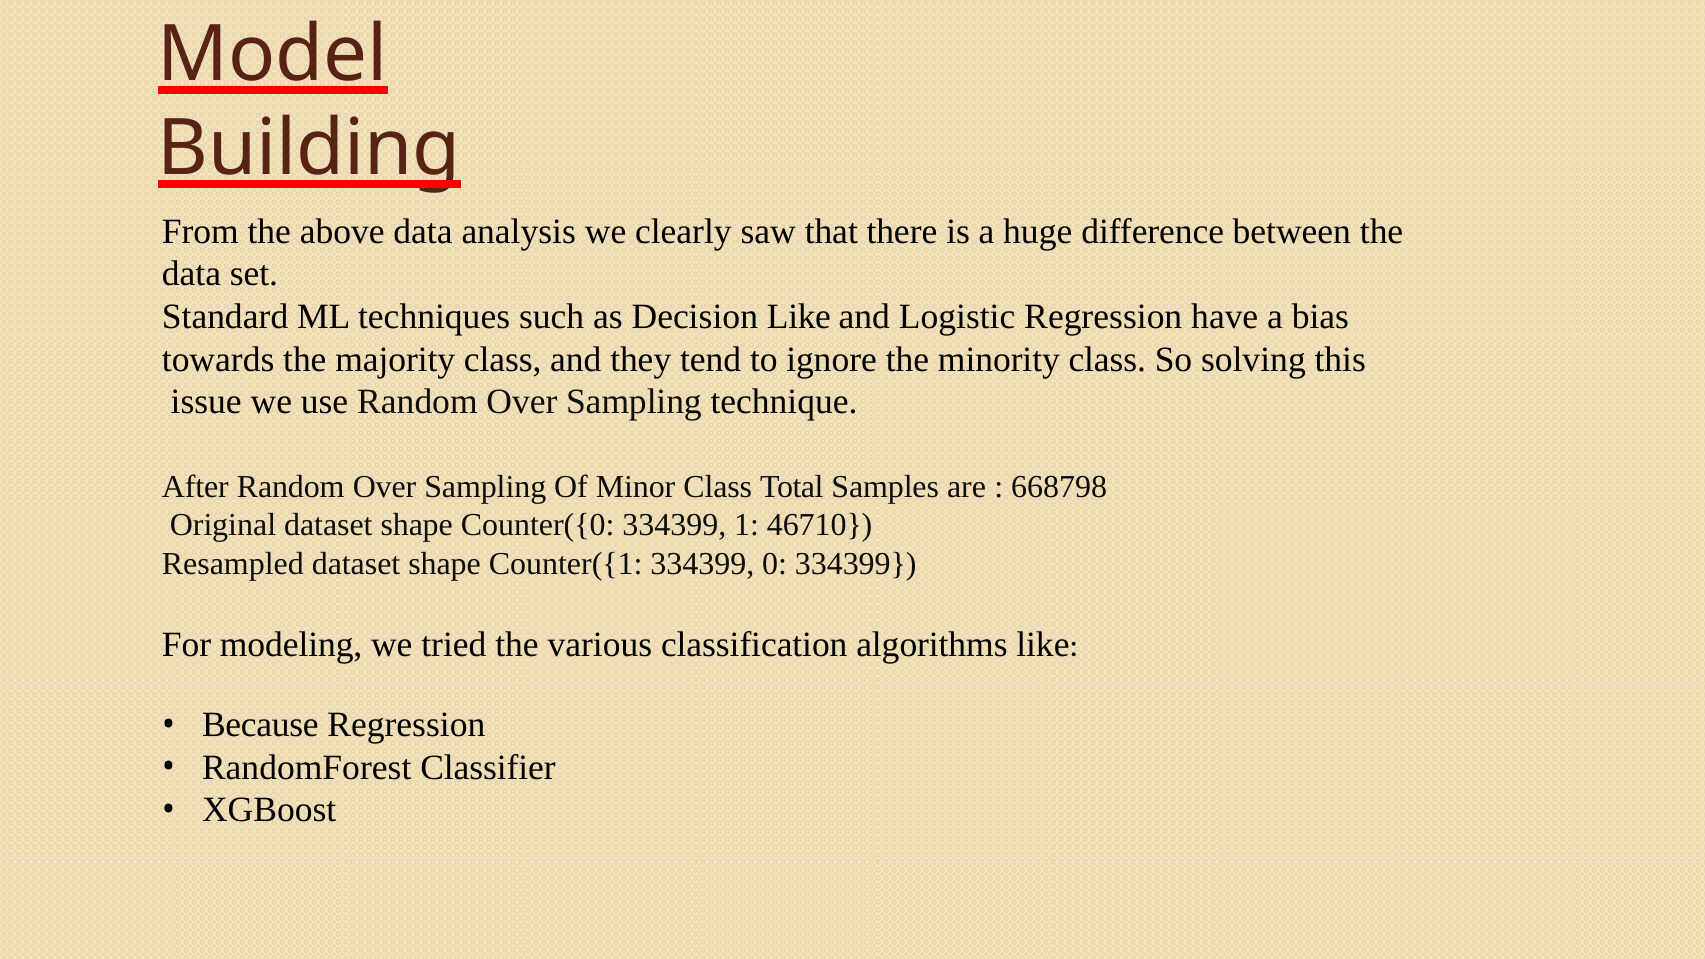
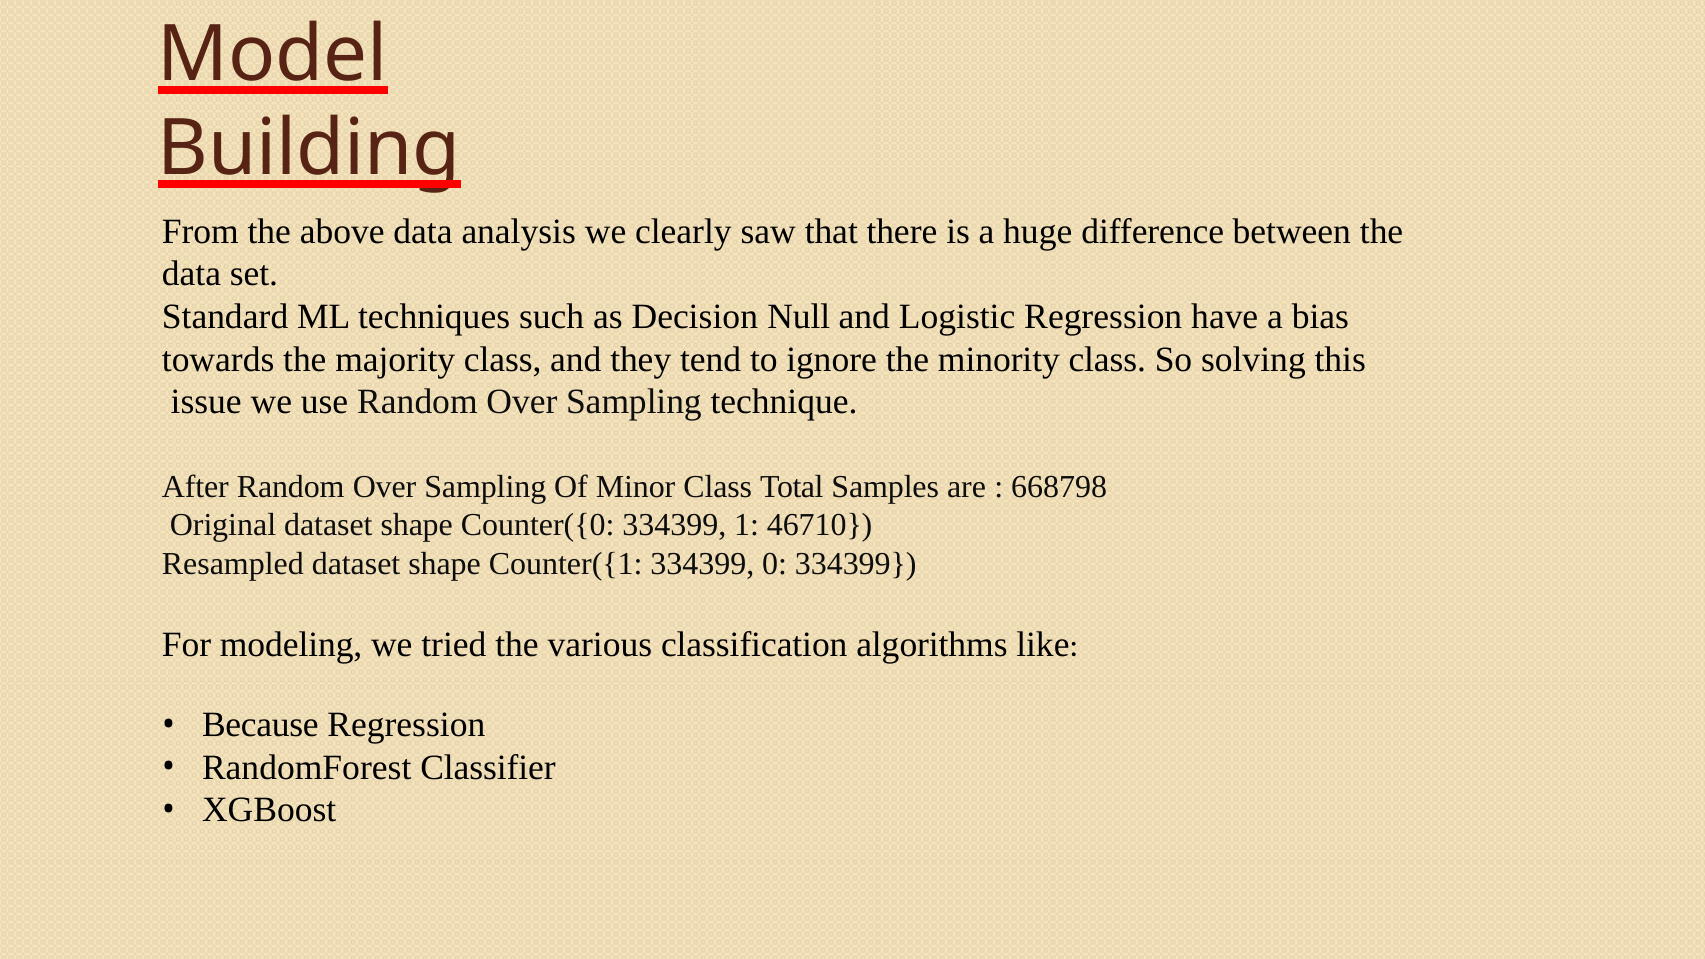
Decision Like: Like -> Null (799, 317)
